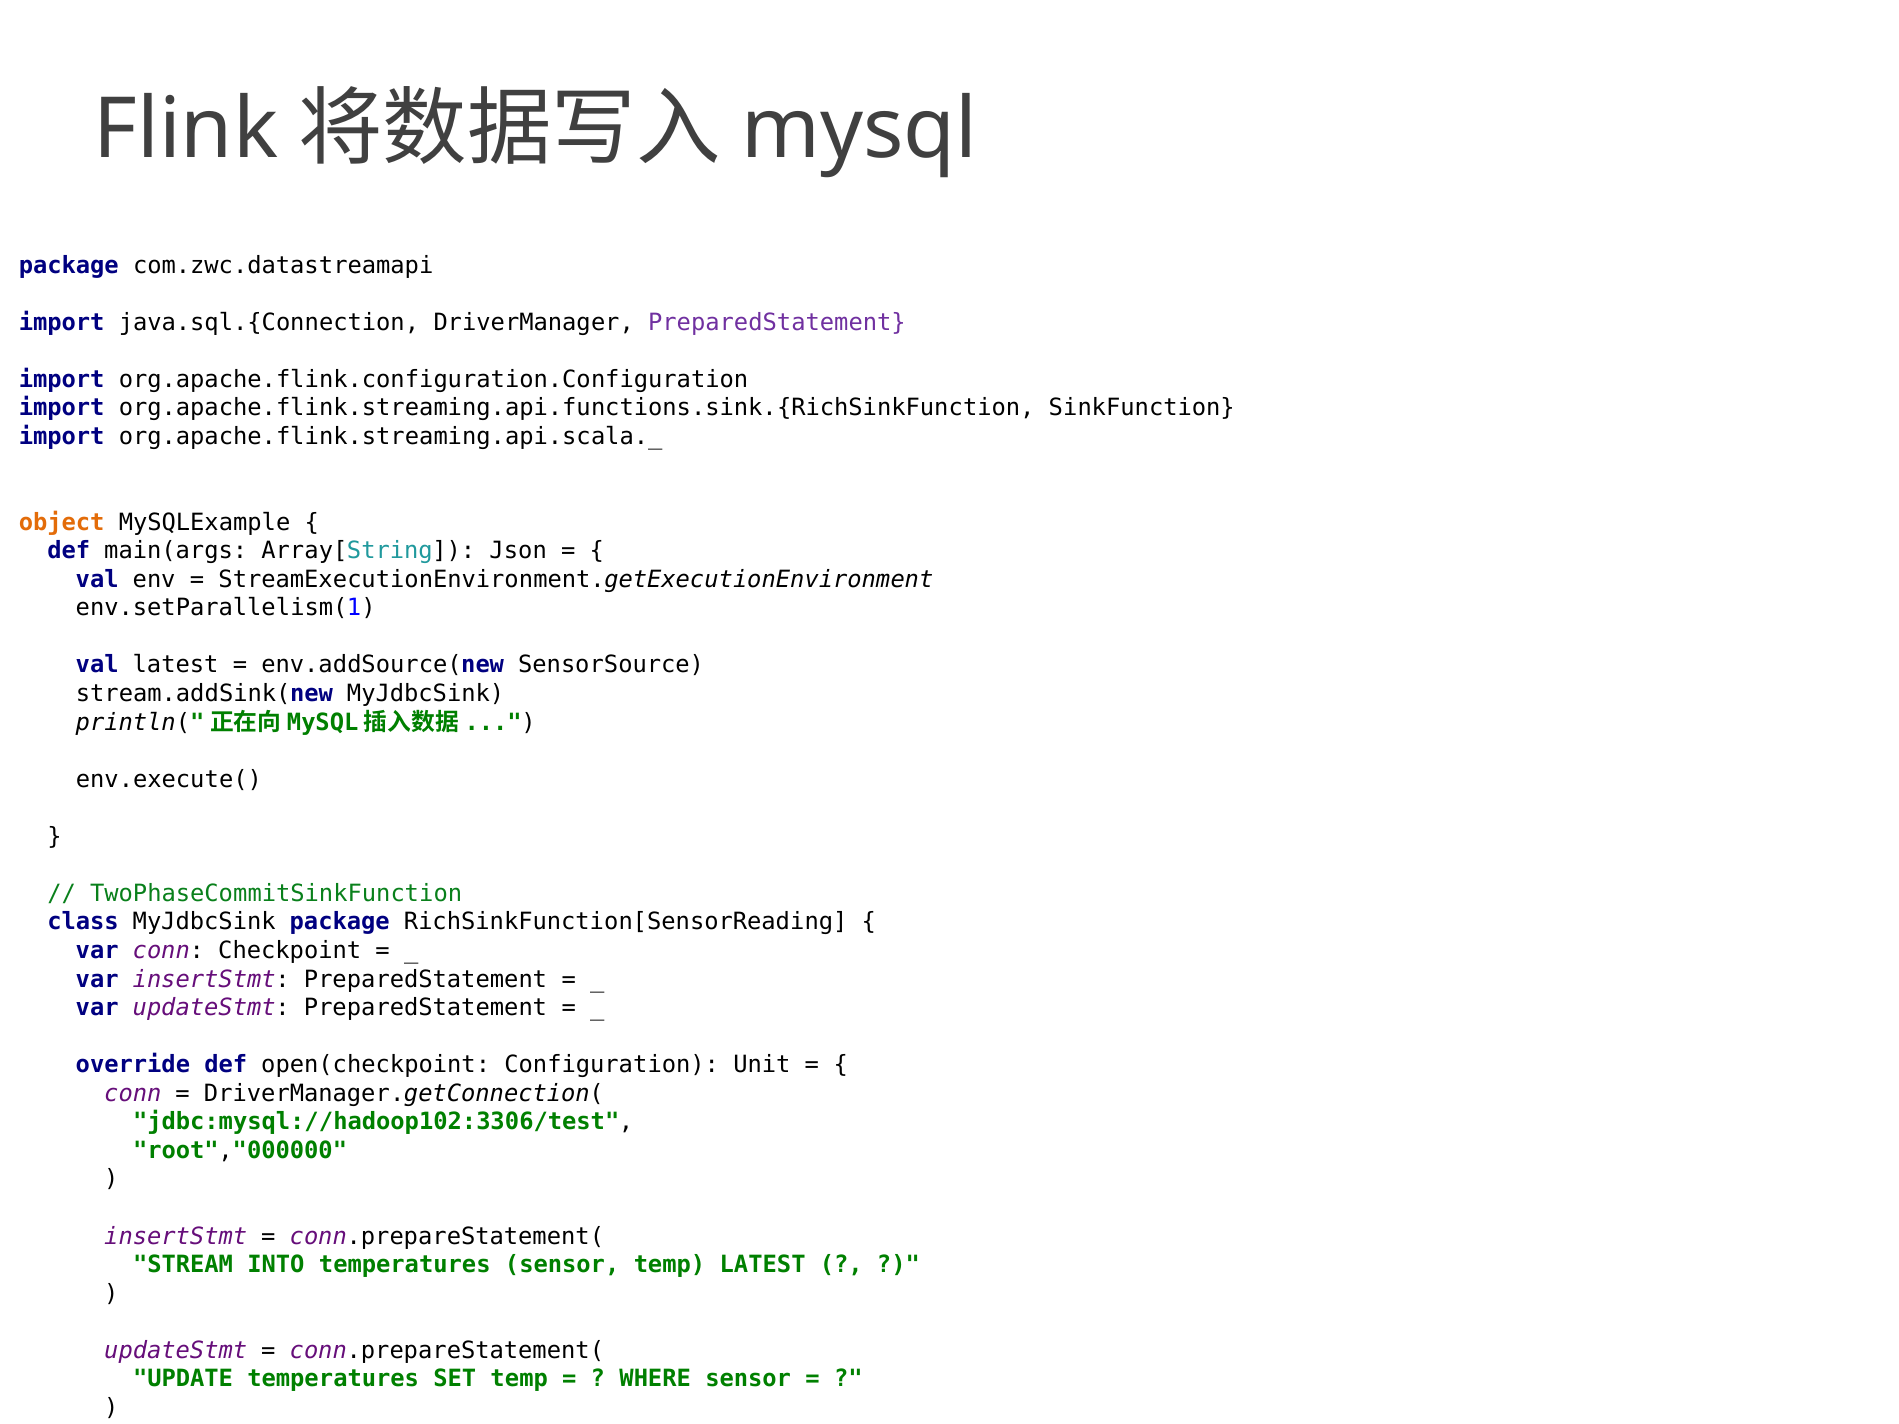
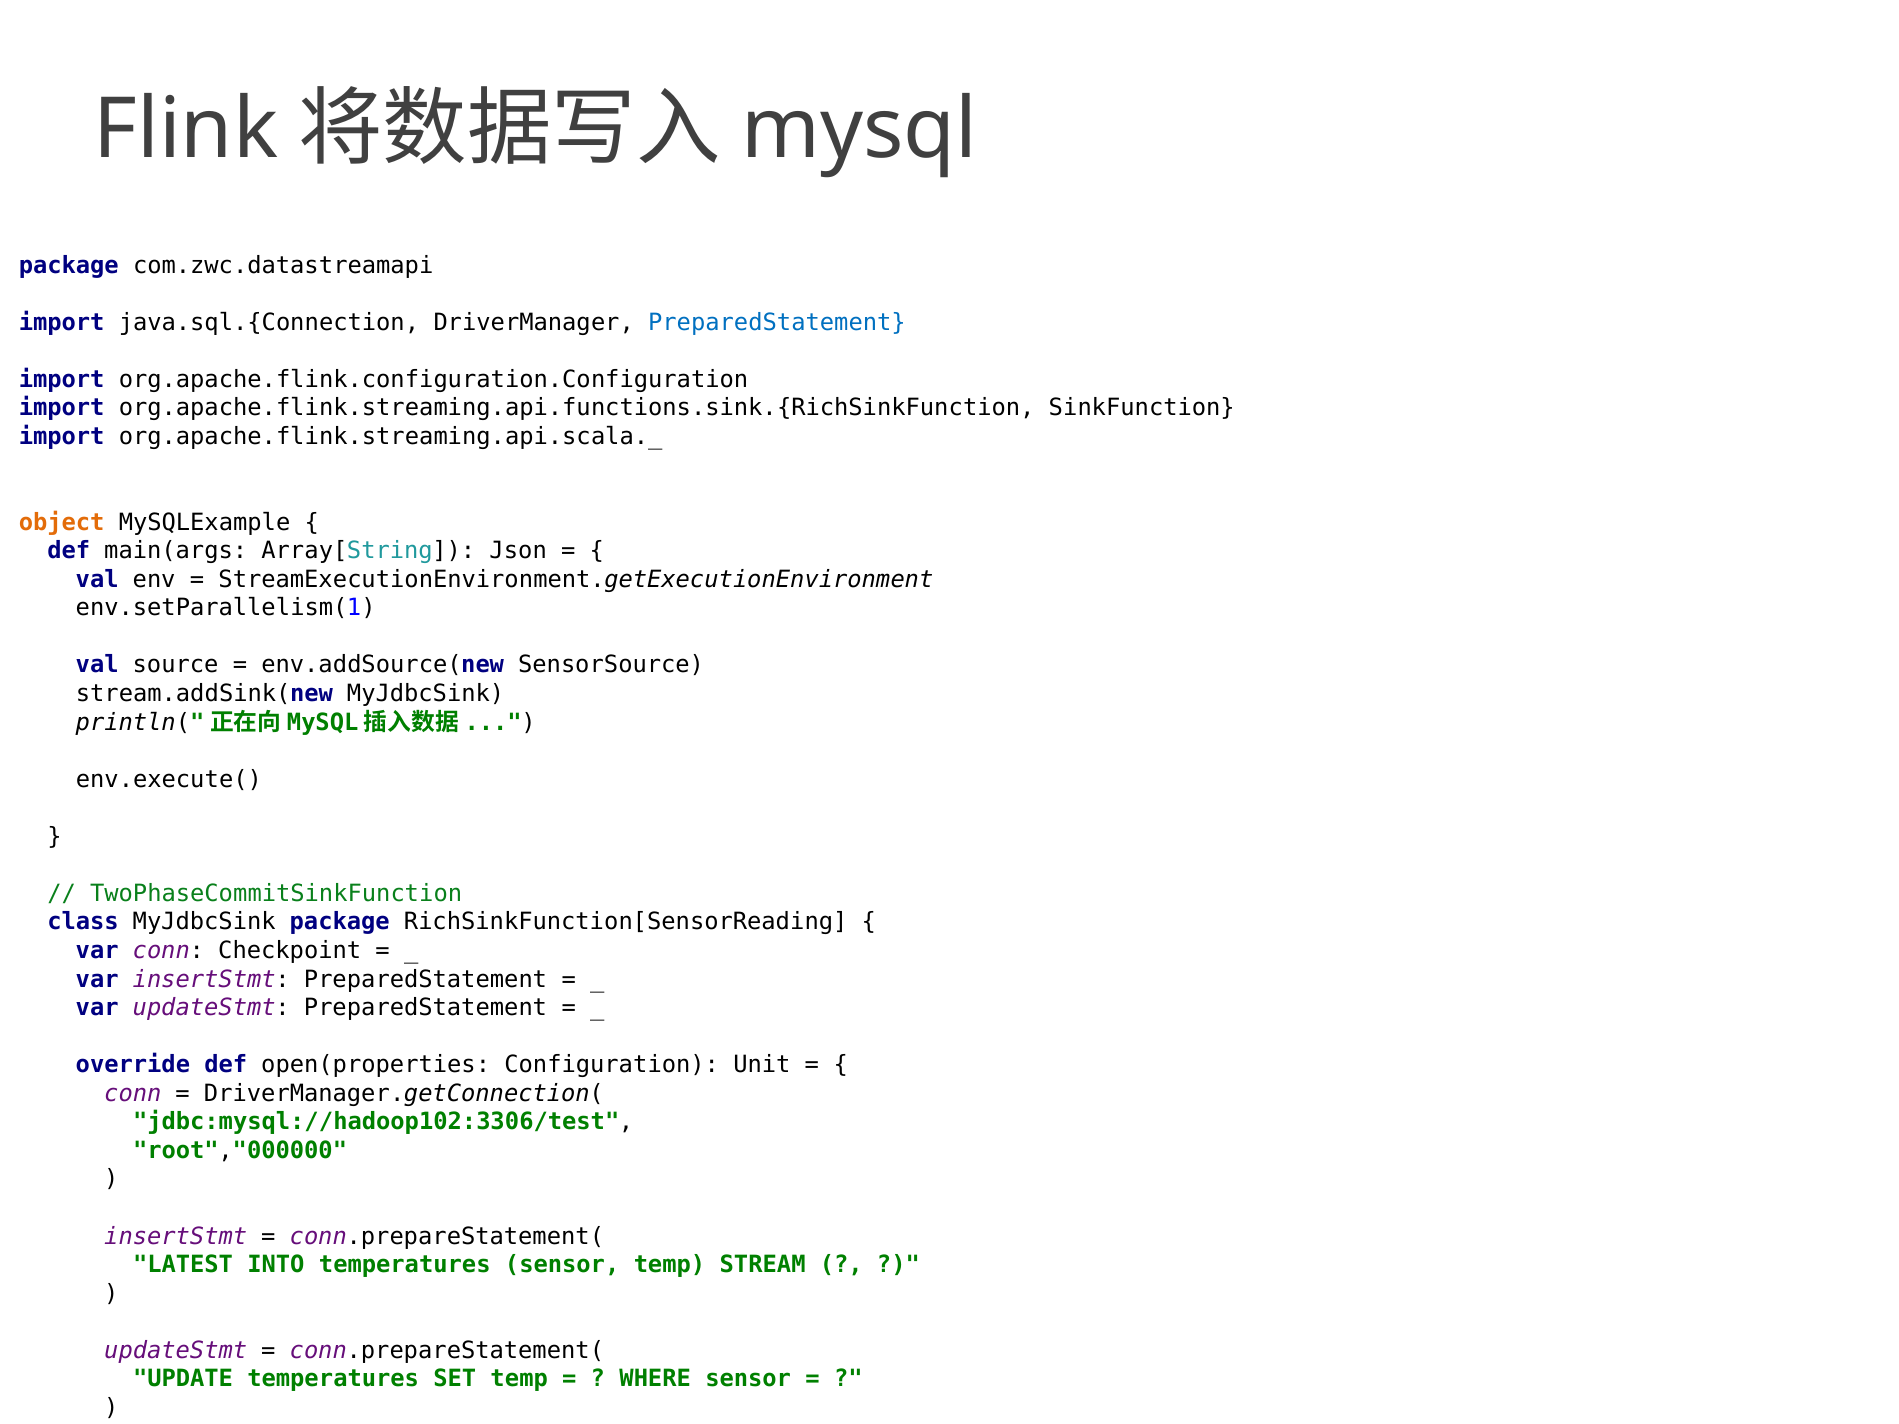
PreparedStatement colour: purple -> blue (777, 322)
val latest: latest -> source (176, 665)
open(checkpoint: open(checkpoint -> open(properties (376, 1065)
STREAM: STREAM -> LATEST (183, 1265)
temp LATEST: LATEST -> STREAM (763, 1265)
